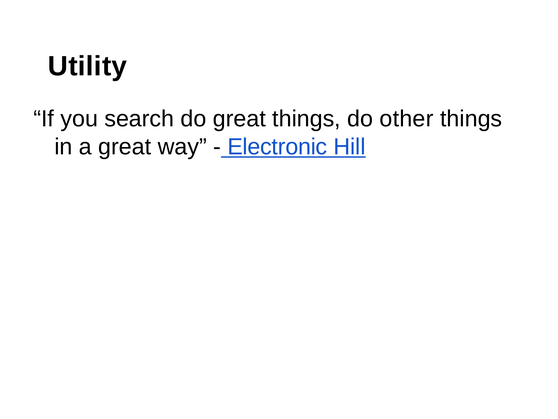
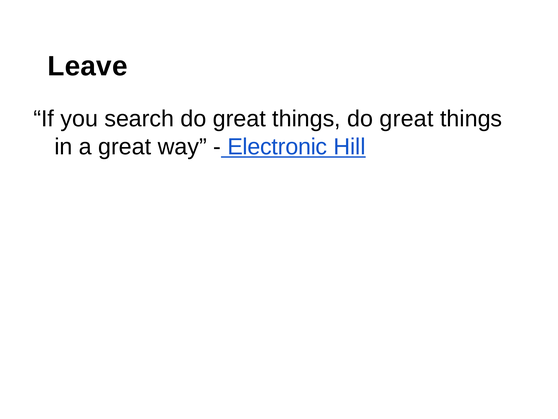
Utility: Utility -> Leave (88, 66)
things do other: other -> great (407, 119)
